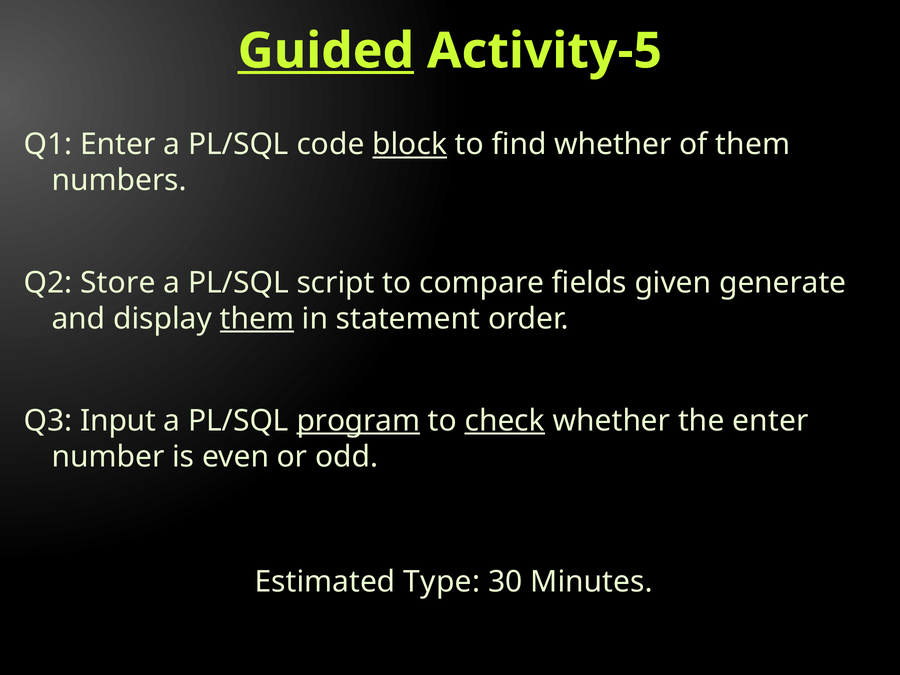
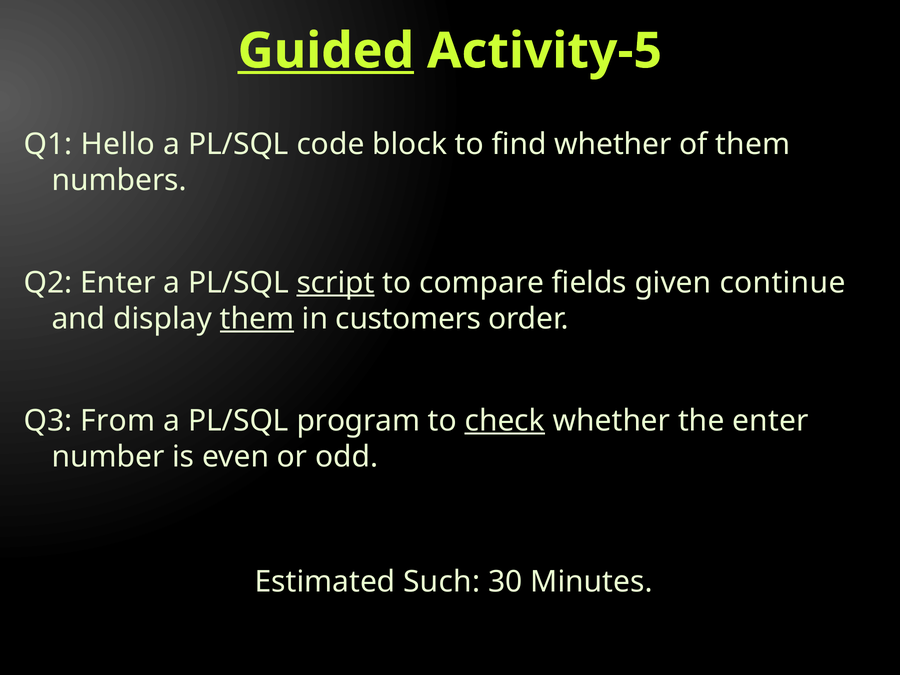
Q1 Enter: Enter -> Hello (118, 145)
block underline: present -> none (410, 145)
Q2 Store: Store -> Enter (118, 283)
script underline: none -> present (336, 283)
generate: generate -> continue (783, 283)
statement: statement -> customers (408, 319)
Input: Input -> From (118, 421)
program underline: present -> none (358, 421)
Type: Type -> Such (442, 582)
